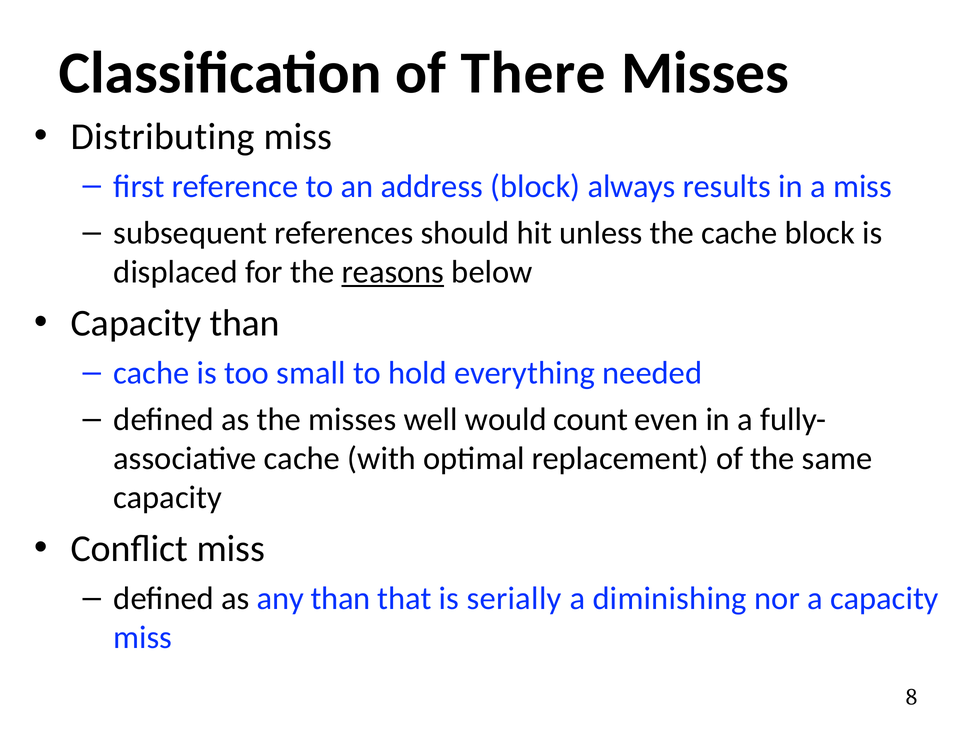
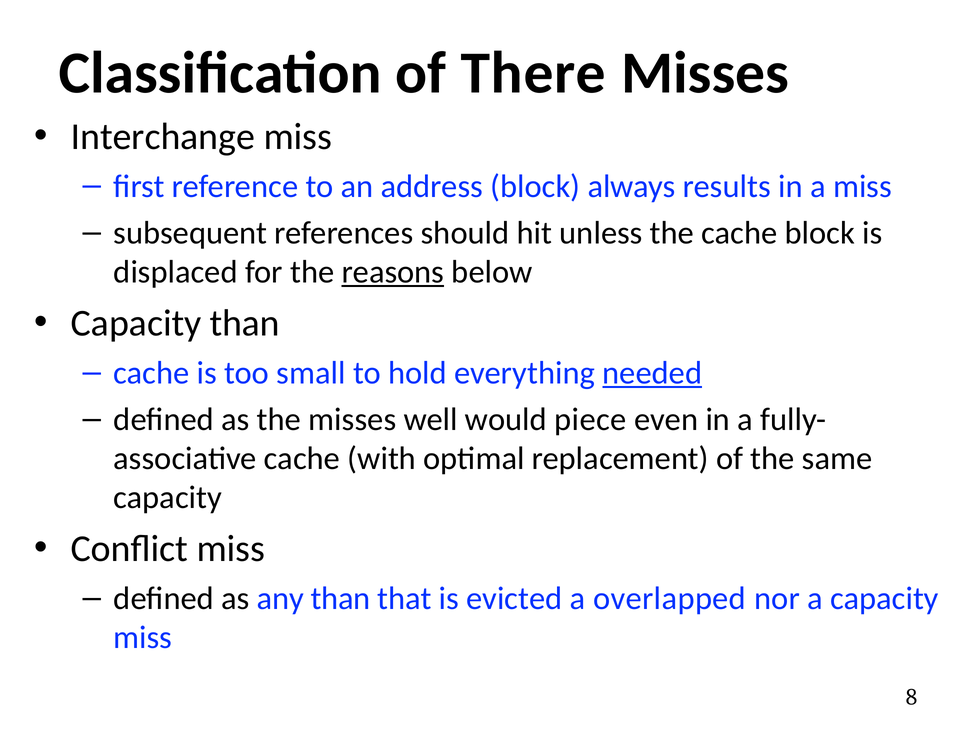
Distributing: Distributing -> Interchange (163, 137)
needed underline: none -> present (652, 373)
count: count -> piece (590, 420)
serially: serially -> evicted (514, 598)
diminishing: diminishing -> overlapped (670, 598)
